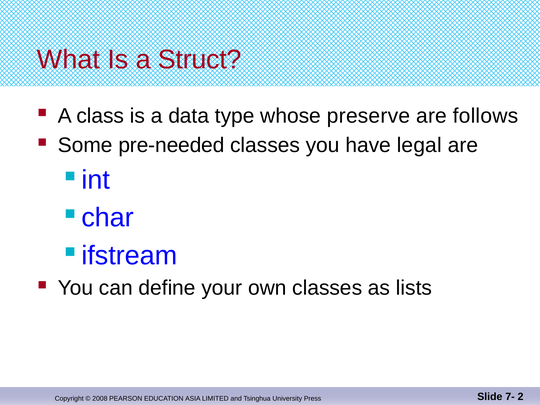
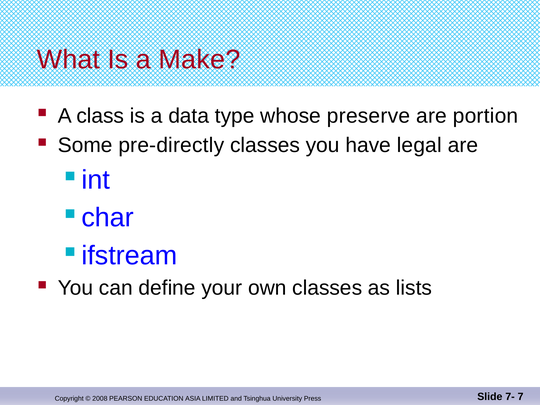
Struct: Struct -> Make (199, 59)
follows: follows -> portion (486, 116)
pre-needed: pre-needed -> pre-directly (171, 145)
2: 2 -> 7 (521, 397)
